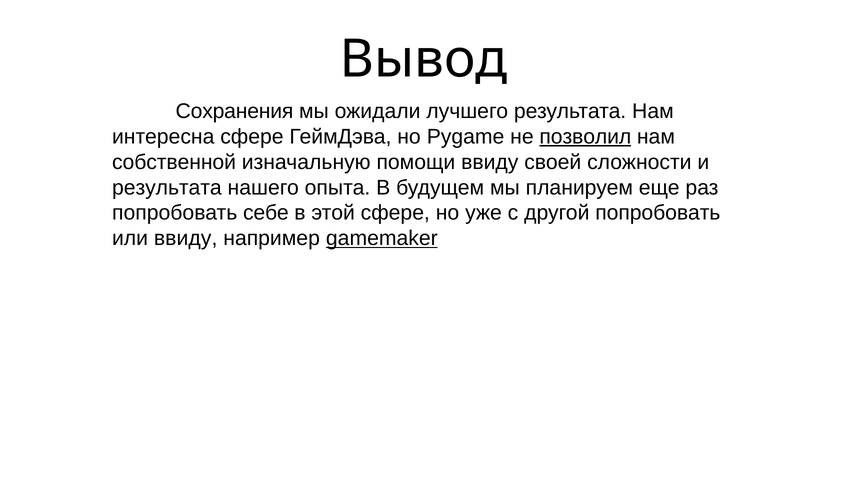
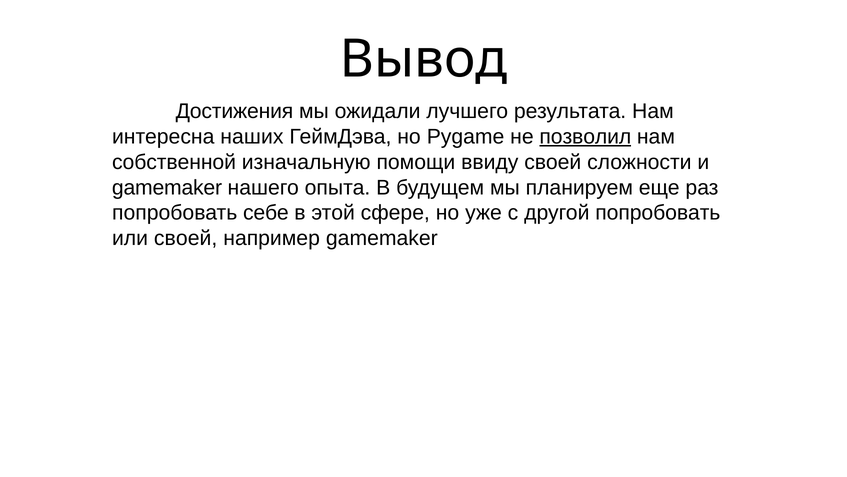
Сохранения: Сохранения -> Достижения (234, 111)
интересна сфере: сфере -> наших (252, 137)
результата: результата -> gamemaker (167, 187)
или ввиду: ввиду -> своей (186, 238)
gamemaker underline: present -> none (382, 238)
